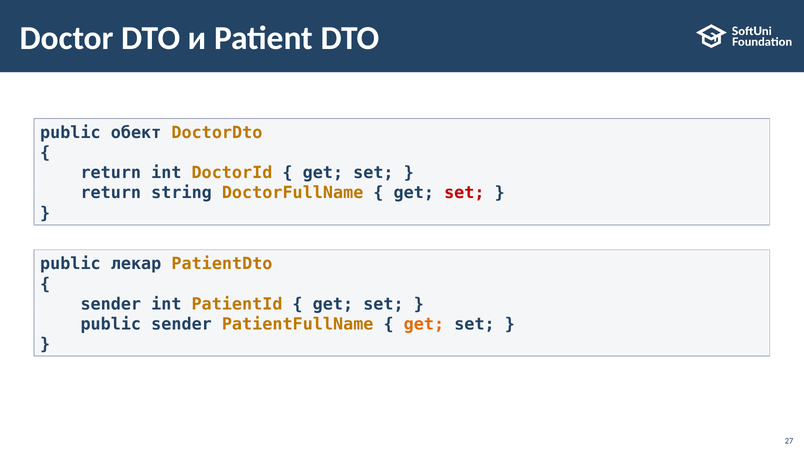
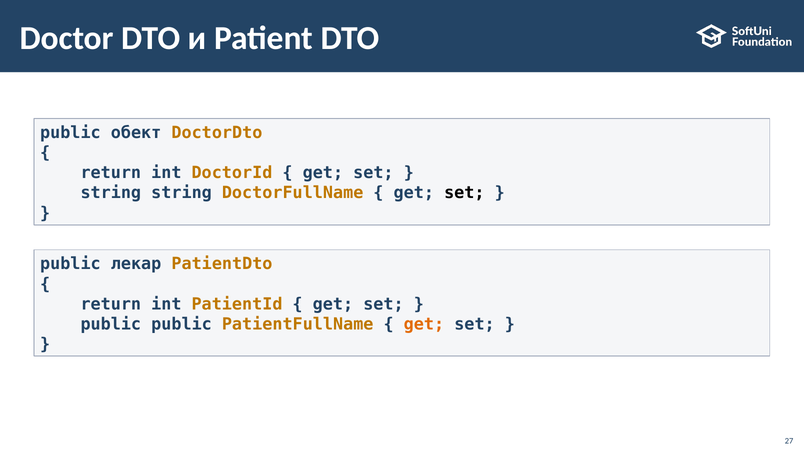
return: return -> string (111, 193)
set colour: red -> black (464, 193)
sender: sender -> return (111, 304)
public sender: sender -> public (182, 324)
